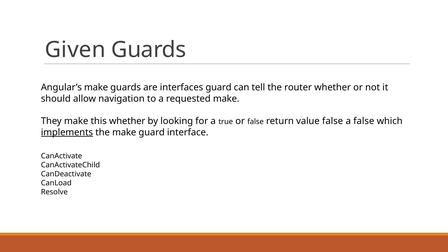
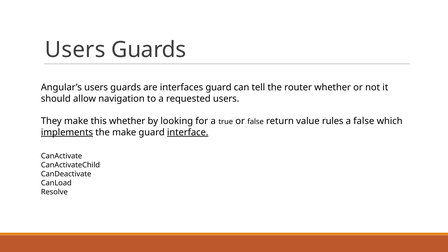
Given: Given -> Users (75, 50)
Angular’s make: make -> users (96, 88)
requested make: make -> users (226, 99)
value false: false -> rules (333, 121)
interface underline: none -> present (188, 132)
